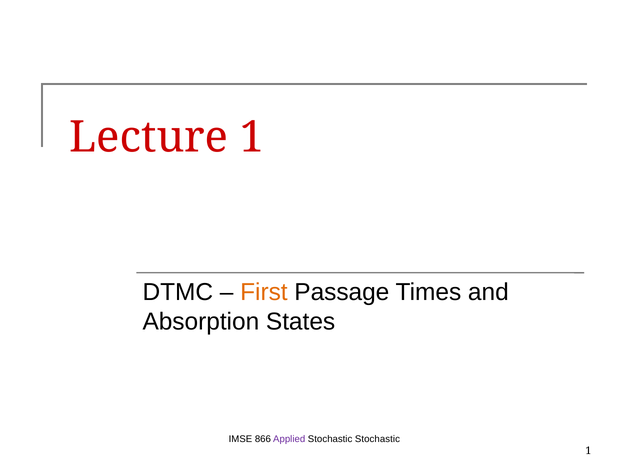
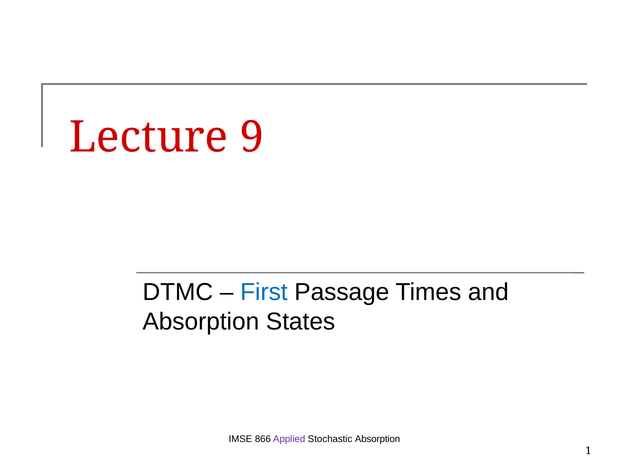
Lecture 1: 1 -> 9 (252, 137)
First colour: orange -> blue (264, 292)
Stochastic Stochastic: Stochastic -> Absorption (378, 439)
